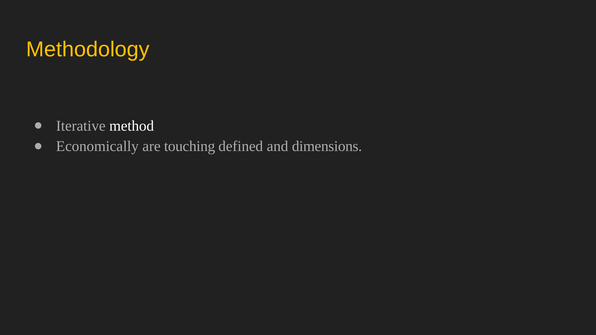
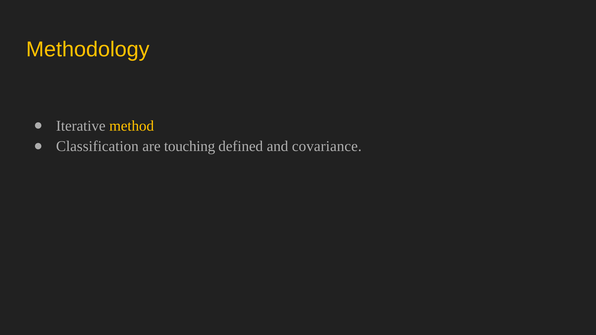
method colour: white -> yellow (132, 126)
Economically: Economically -> Classification (97, 147)
dimensions: dimensions -> covariance (327, 147)
